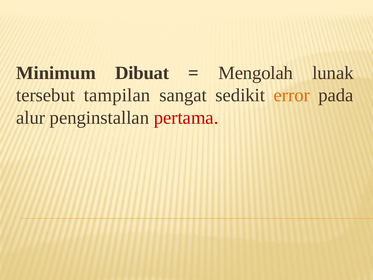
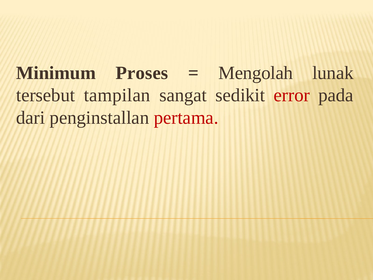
Dibuat: Dibuat -> Proses (142, 73)
error colour: orange -> red (292, 95)
alur: alur -> dari (31, 118)
